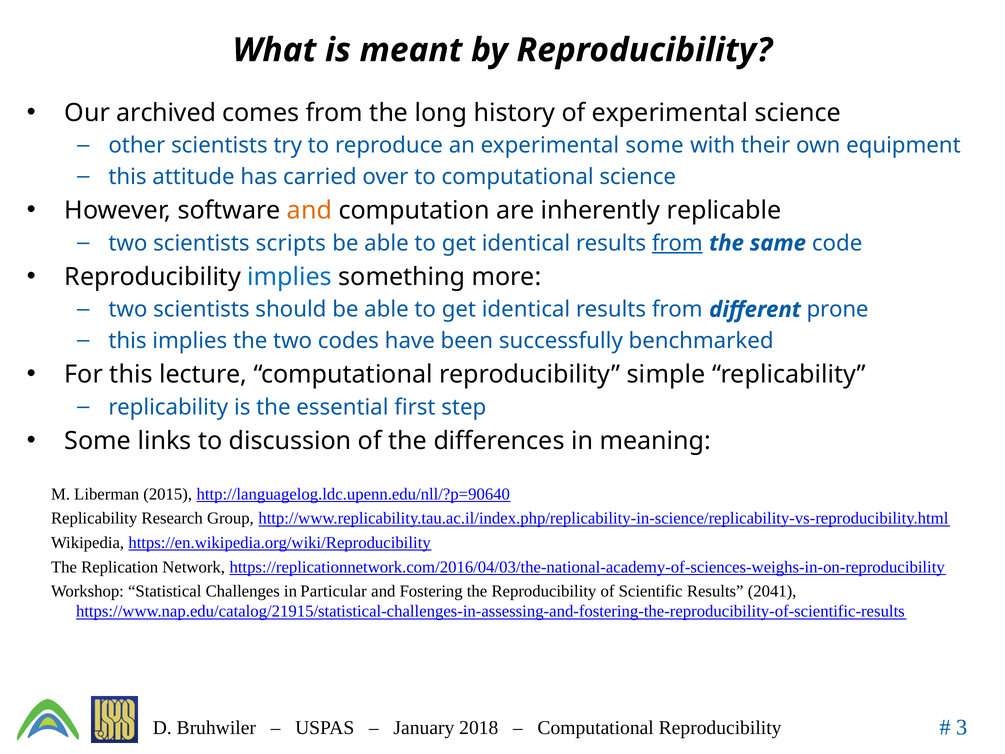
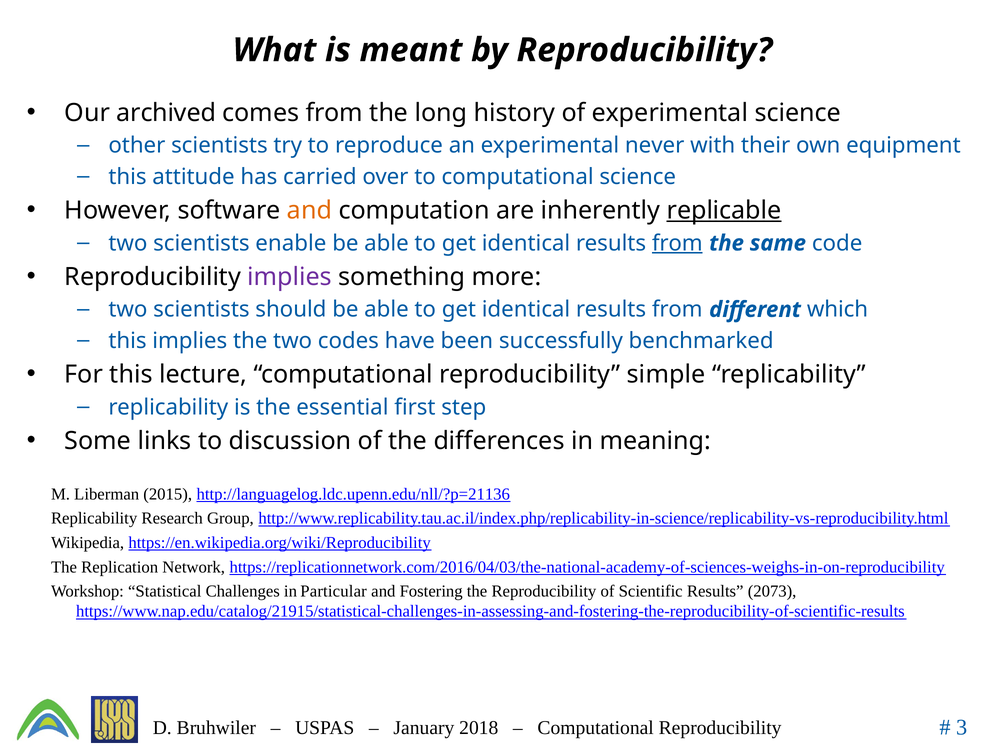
experimental some: some -> never (655, 145)
replicable underline: none -> present (724, 210)
scripts: scripts -> enable (291, 243)
implies colour: blue -> purple (290, 277)
prone: prone -> which (838, 309)
http://languagelog.ldc.upenn.edu/nll/?p=90640: http://languagelog.ldc.upenn.edu/nll/?p=90640 -> http://languagelog.ldc.upenn.edu/nll/?p=21136 (353, 494)
2041: 2041 -> 2073 (772, 591)
